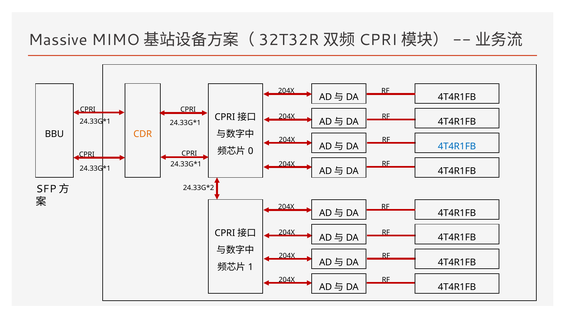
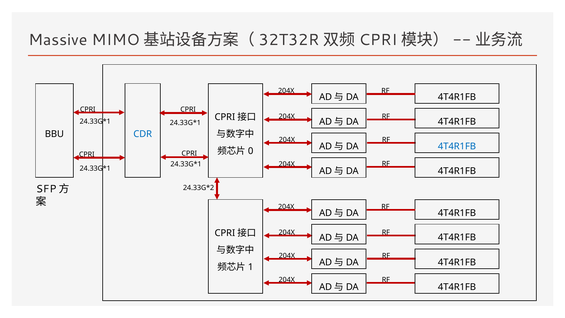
CDR colour: orange -> blue (143, 134)
